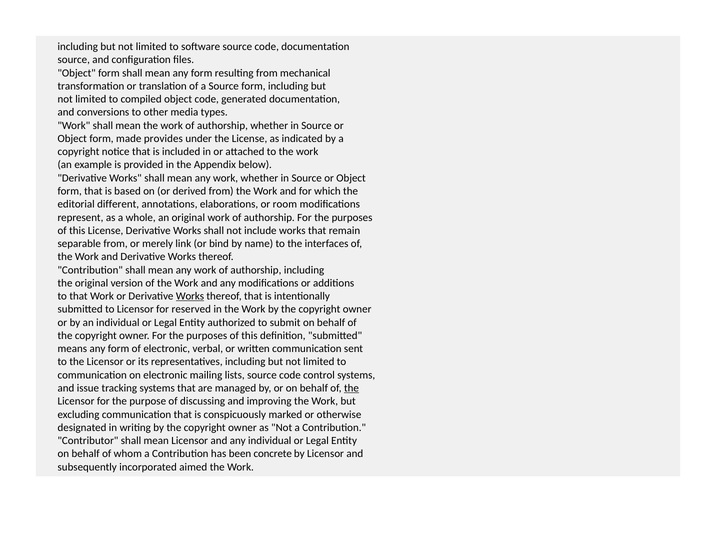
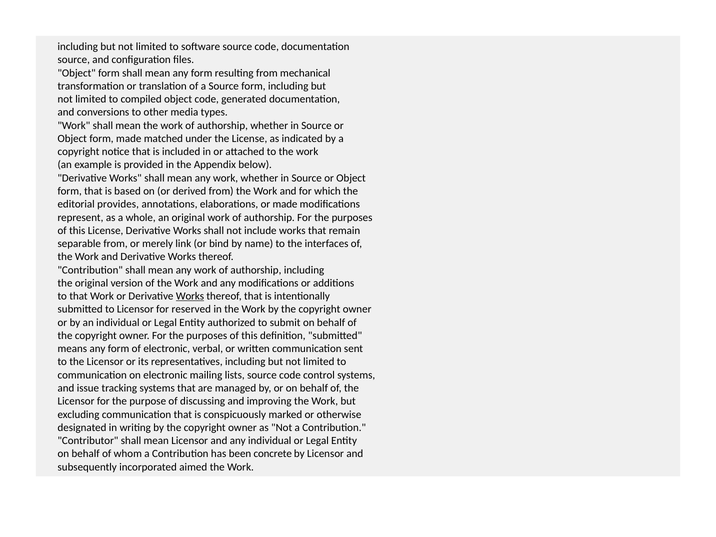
provides: provides -> matched (163, 139)
different: different -> provides (118, 204)
or room: room -> made (285, 204)
the underline: present -> none (351, 388)
